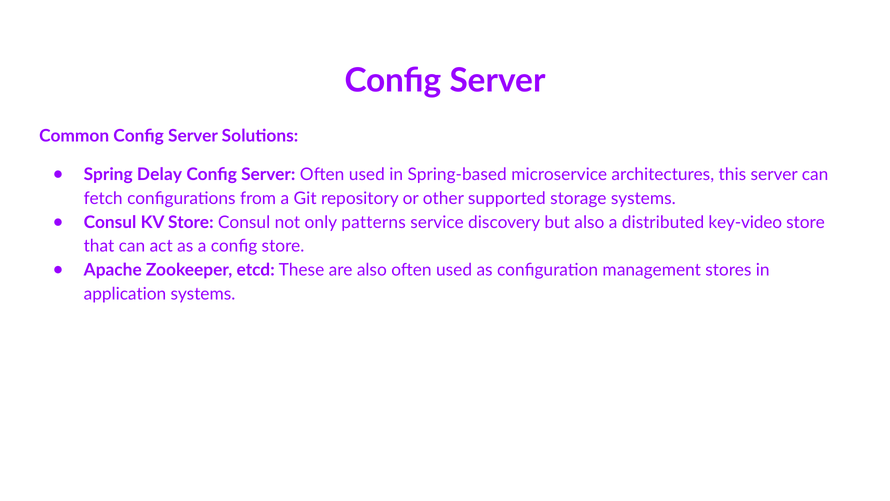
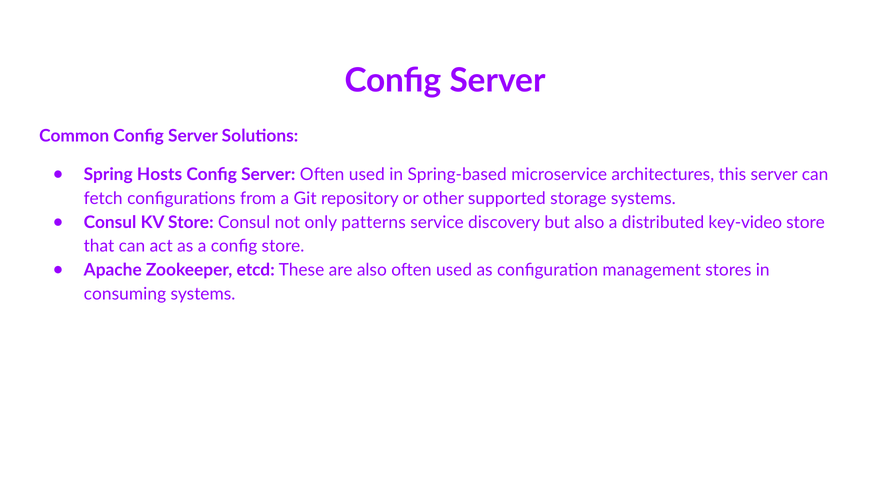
Delay: Delay -> Hosts (160, 174)
application: application -> consuming (125, 294)
